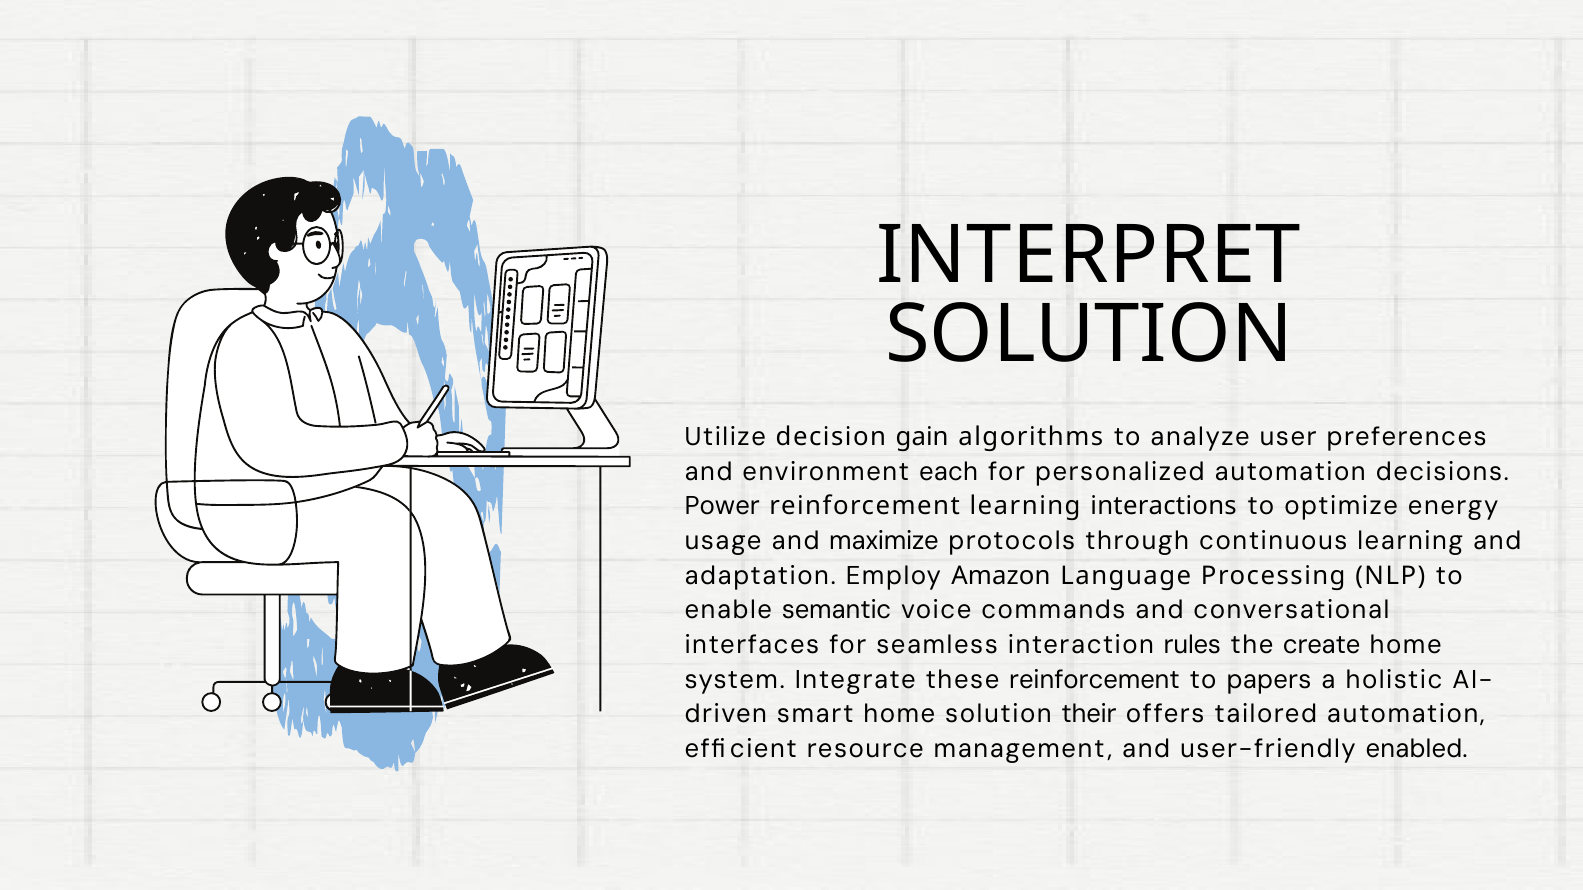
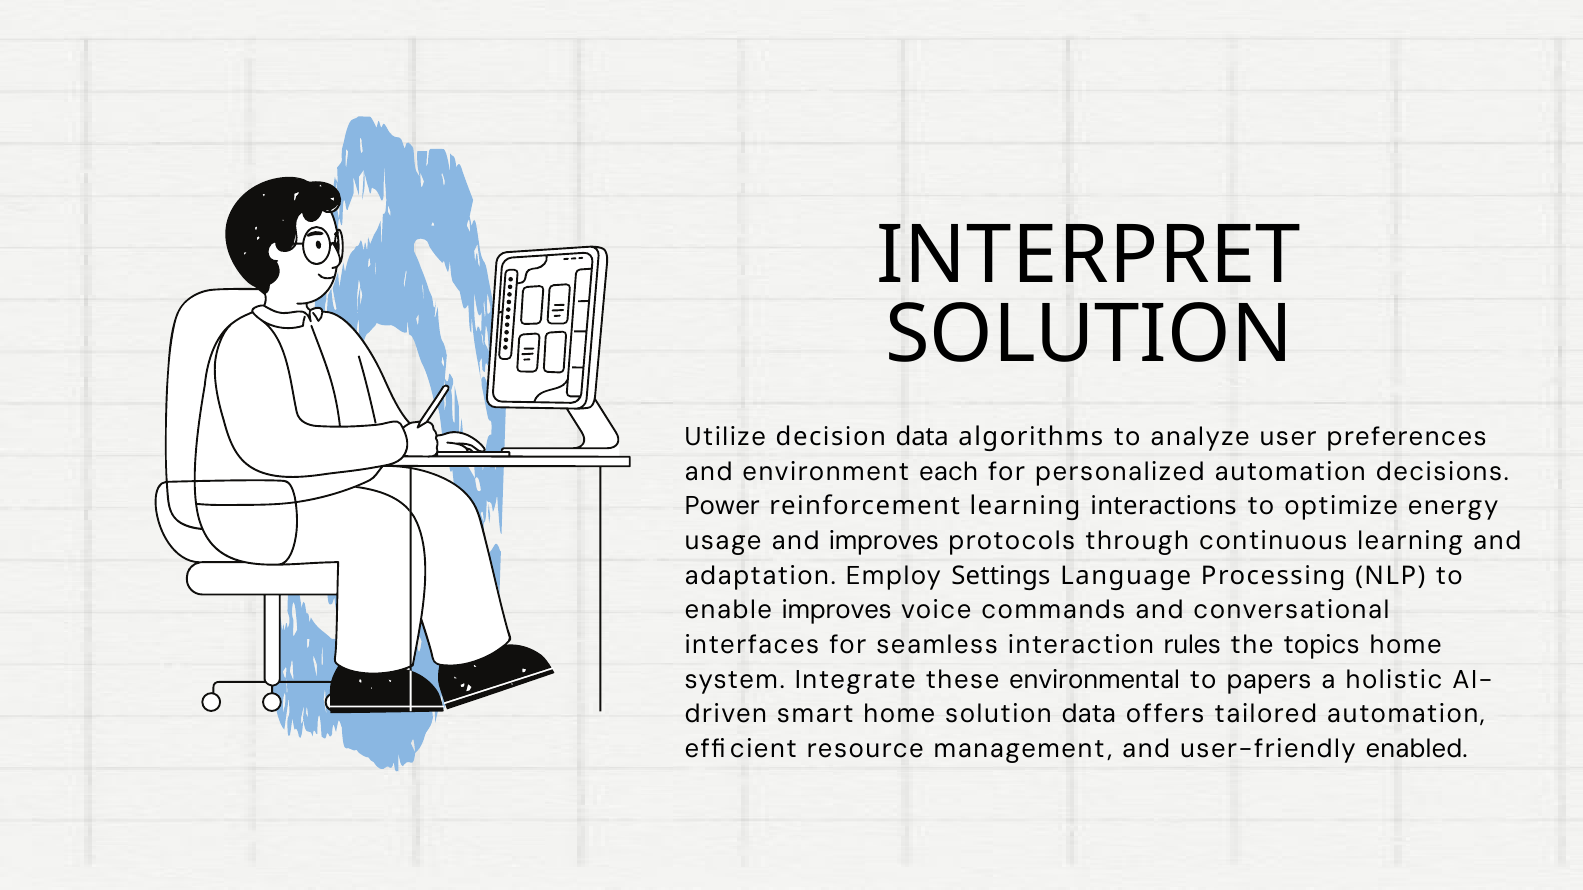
decision gain: gain -> data (922, 437)
and maximize: maximize -> improves (884, 541)
Amazon: Amazon -> Settings (1001, 576)
enable semantic: semantic -> improves (837, 611)
create: create -> topics (1322, 645)
these reinforcement: reinforcement -> environmental (1095, 680)
solution their: their -> data (1089, 715)
